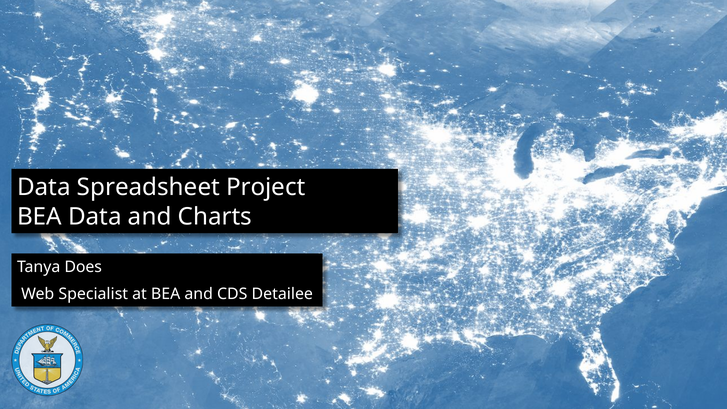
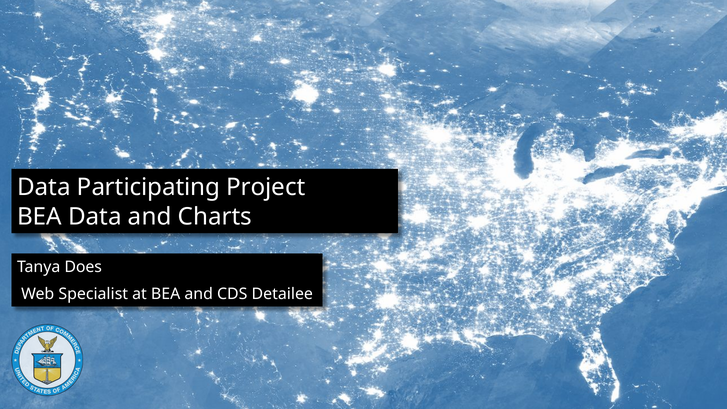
Spreadsheet: Spreadsheet -> Participating (149, 187)
